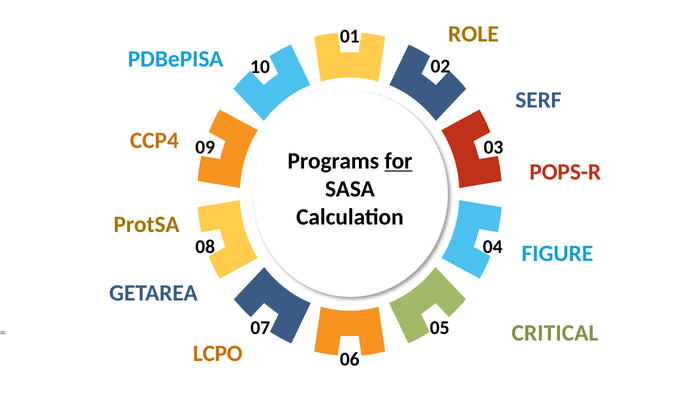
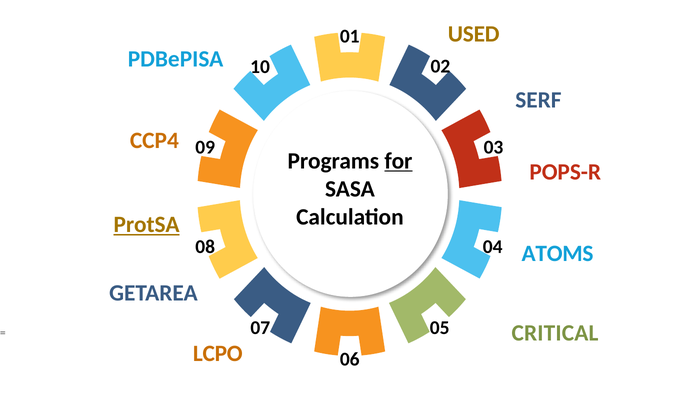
ROLE: ROLE -> USED (474, 34)
ProtSA underline: none -> present (147, 224)
FIGURE: FIGURE -> ATOMS (558, 253)
